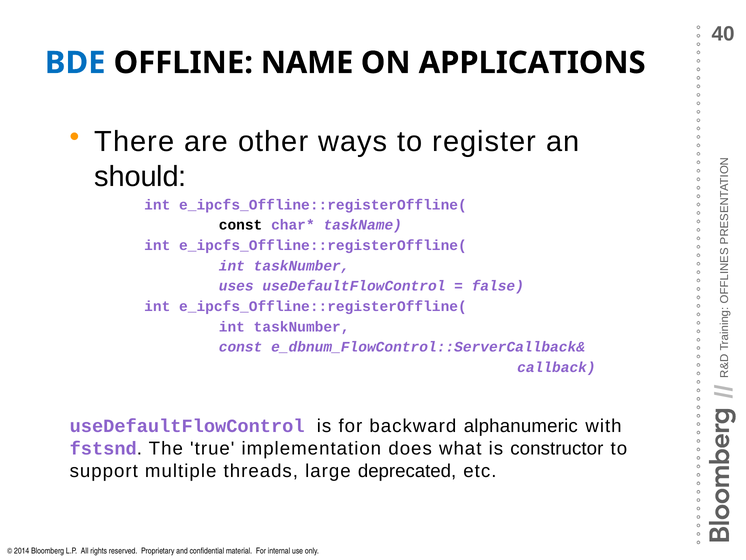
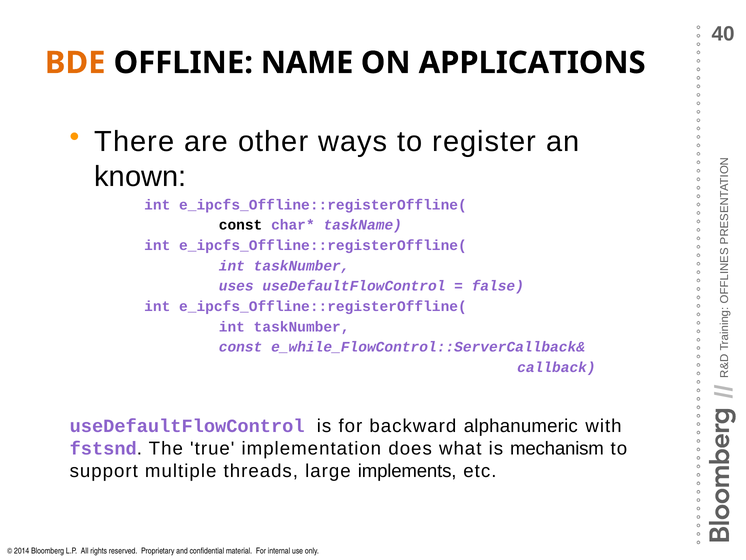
BDE colour: blue -> orange (75, 63)
should: should -> known (140, 177)
e_dbnum_FlowControl::ServerCallback&: e_dbnum_FlowControl::ServerCallback& -> e_while_FlowControl::ServerCallback& (428, 347)
constructor: constructor -> mechanism (557, 448)
deprecated: deprecated -> implements (407, 471)
